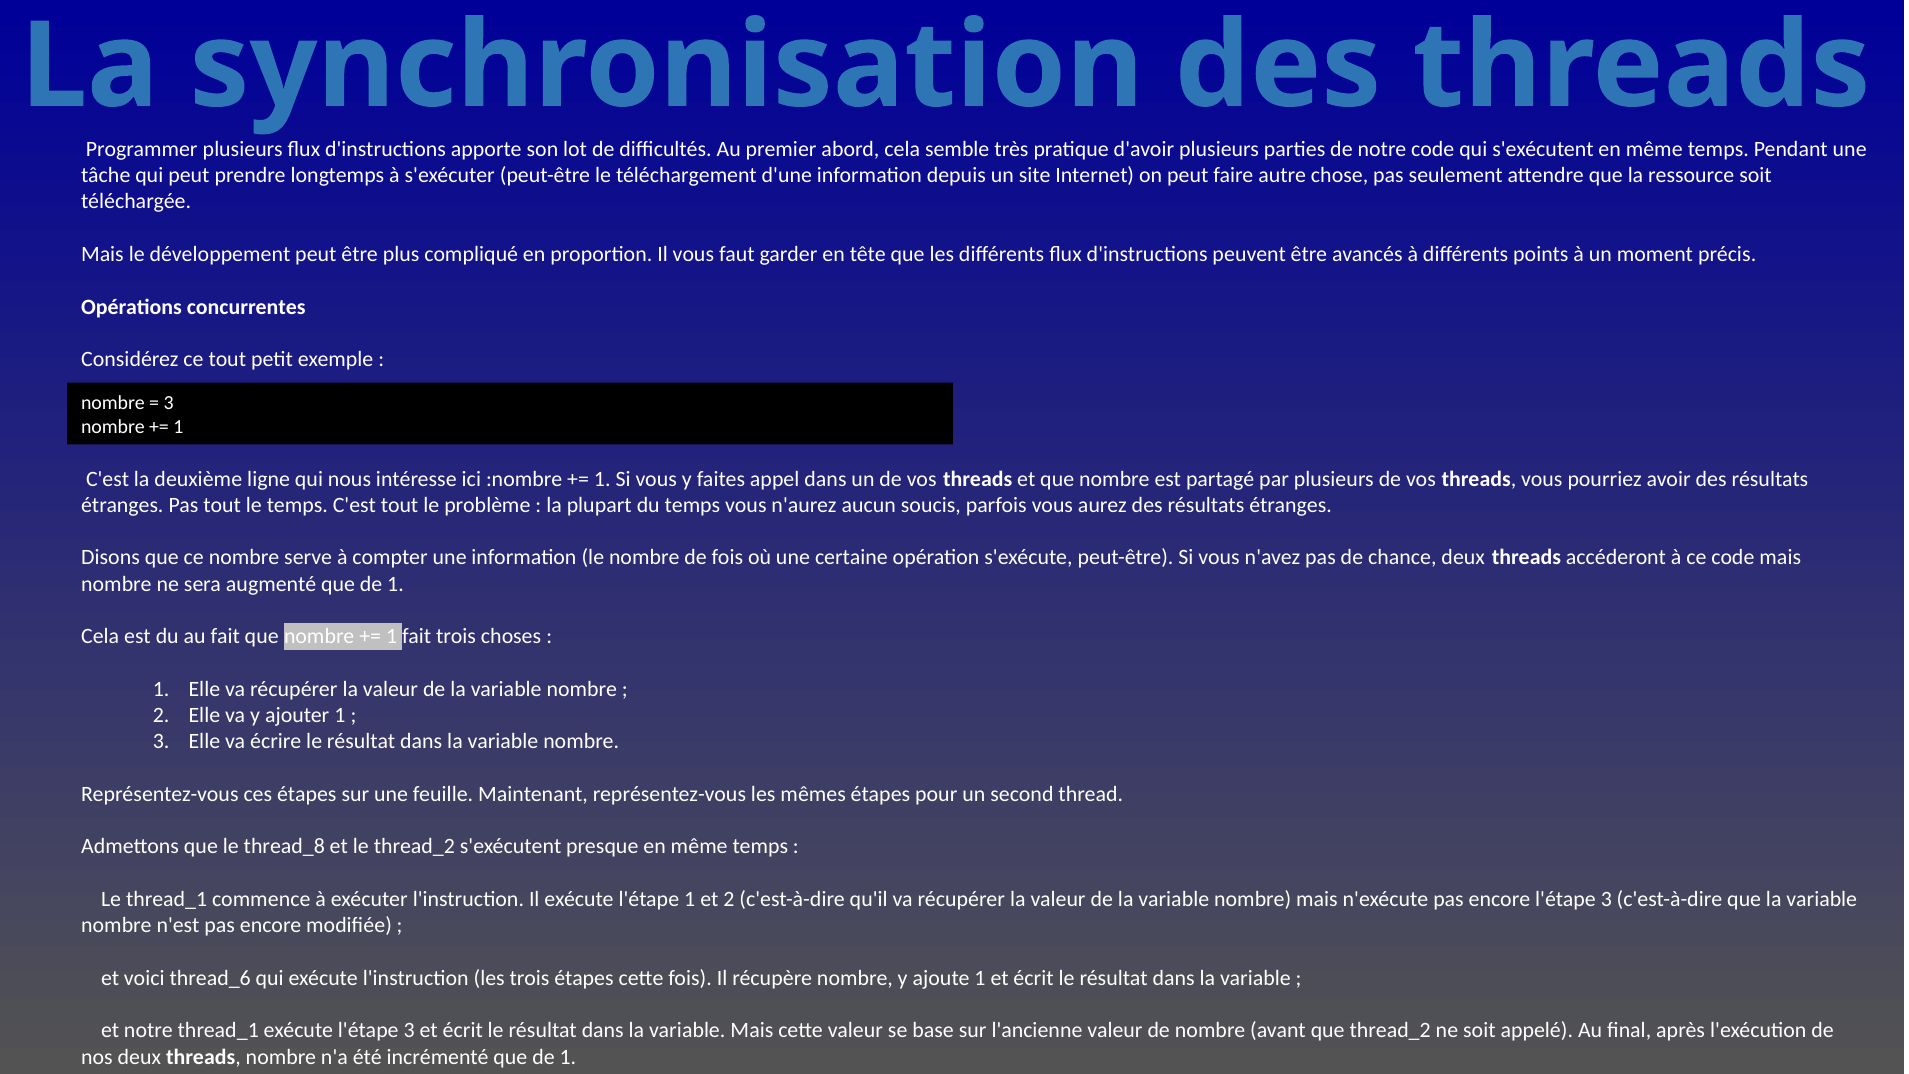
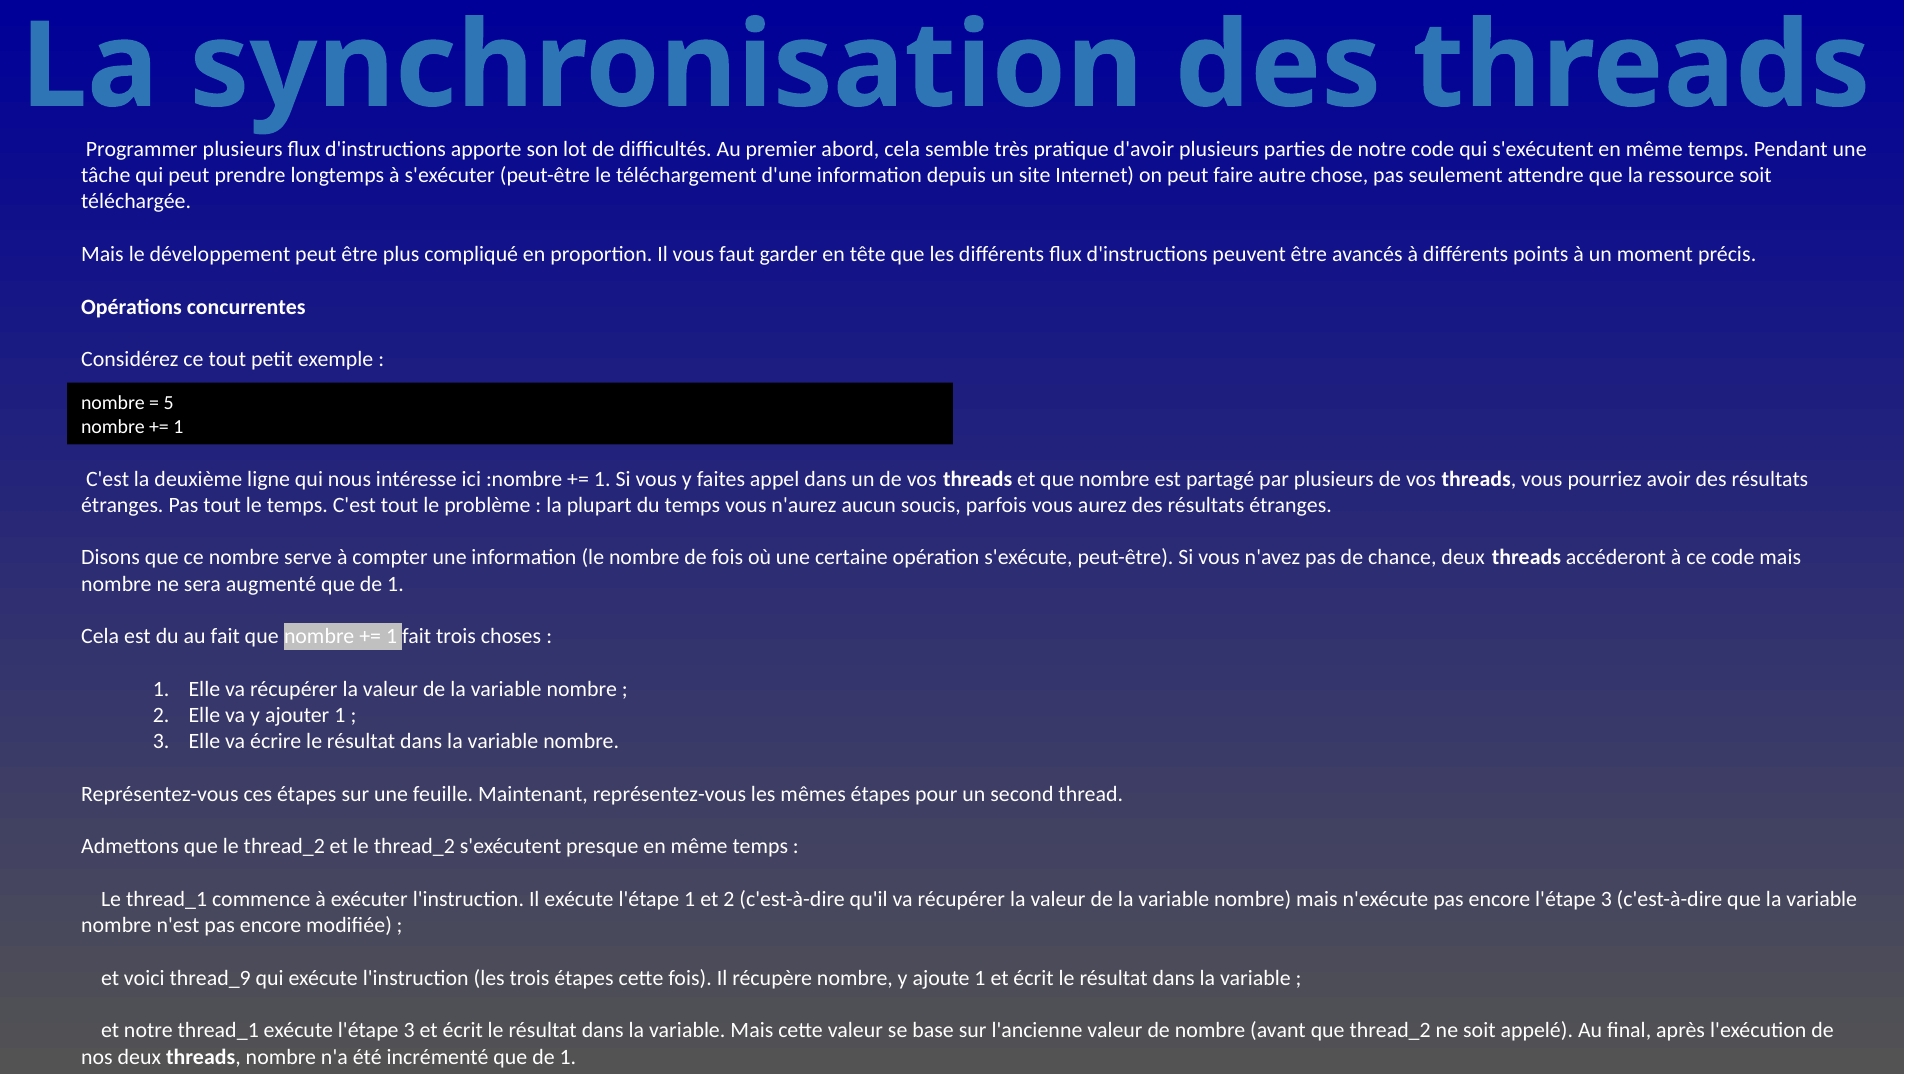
3: 3 -> 5 (169, 403)
que le thread_8: thread_8 -> thread_2 (284, 847)
thread_6: thread_6 -> thread_9 (210, 978)
